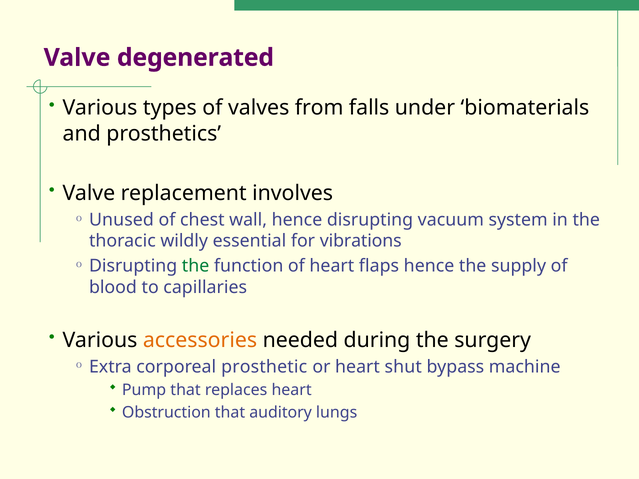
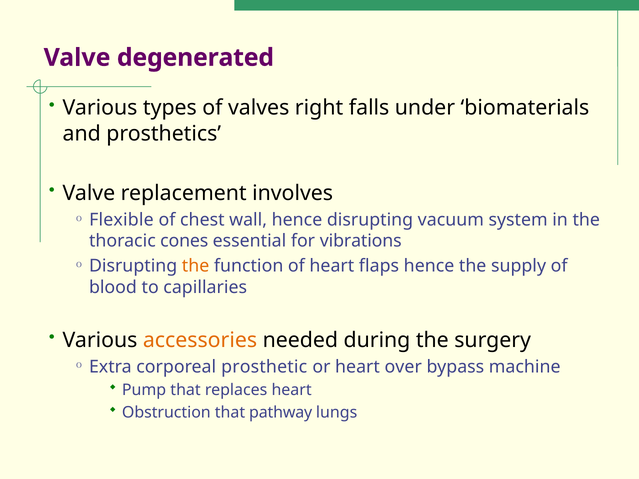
from: from -> right (319, 108)
Unused: Unused -> Flexible (121, 220)
wildly: wildly -> cones (184, 241)
the colour: green -> orange (196, 266)
shut: shut -> over (403, 367)
auditory: auditory -> pathway (281, 413)
